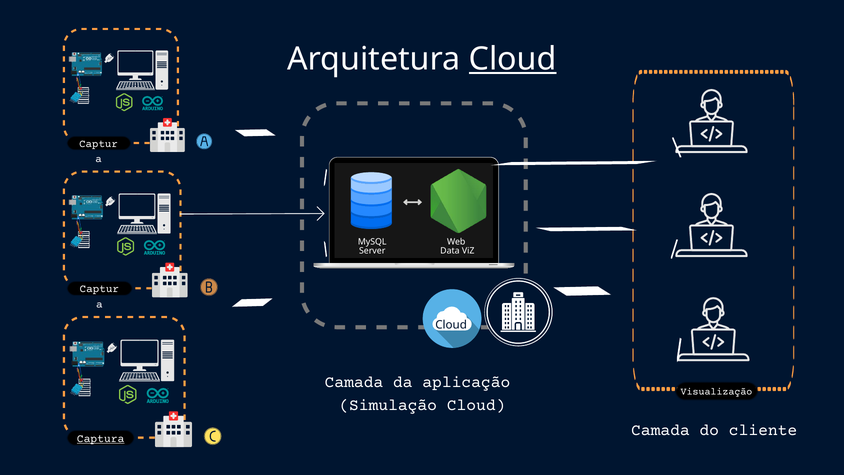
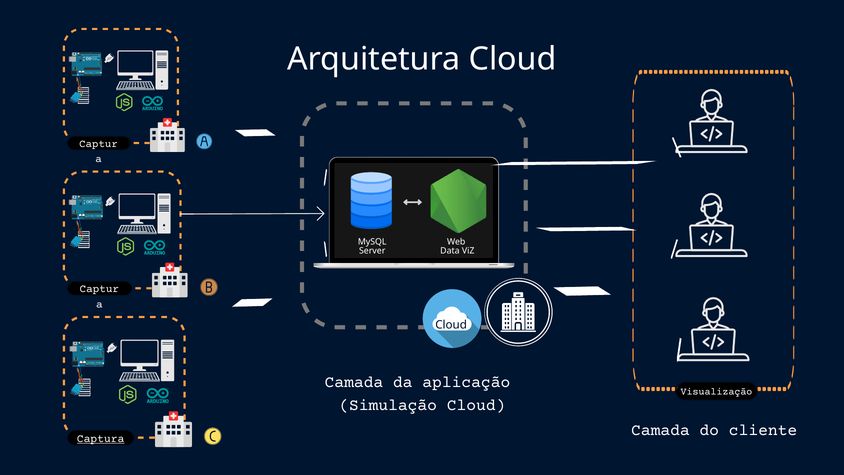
Cloud underline: present -> none (513, 59)
